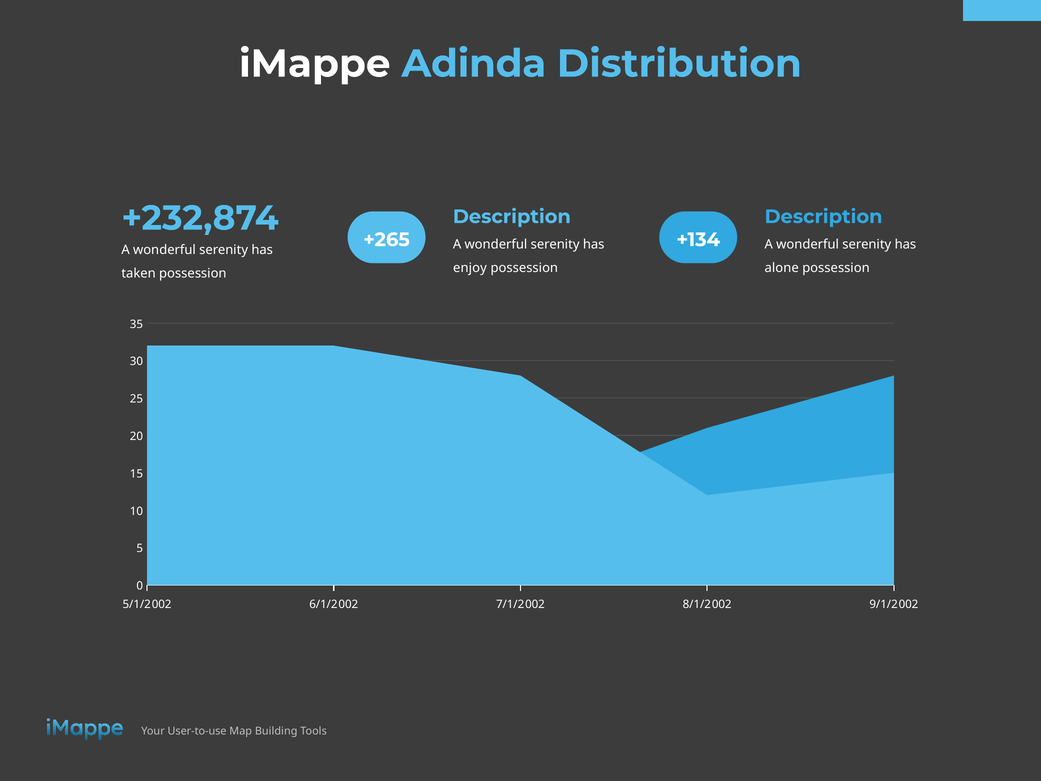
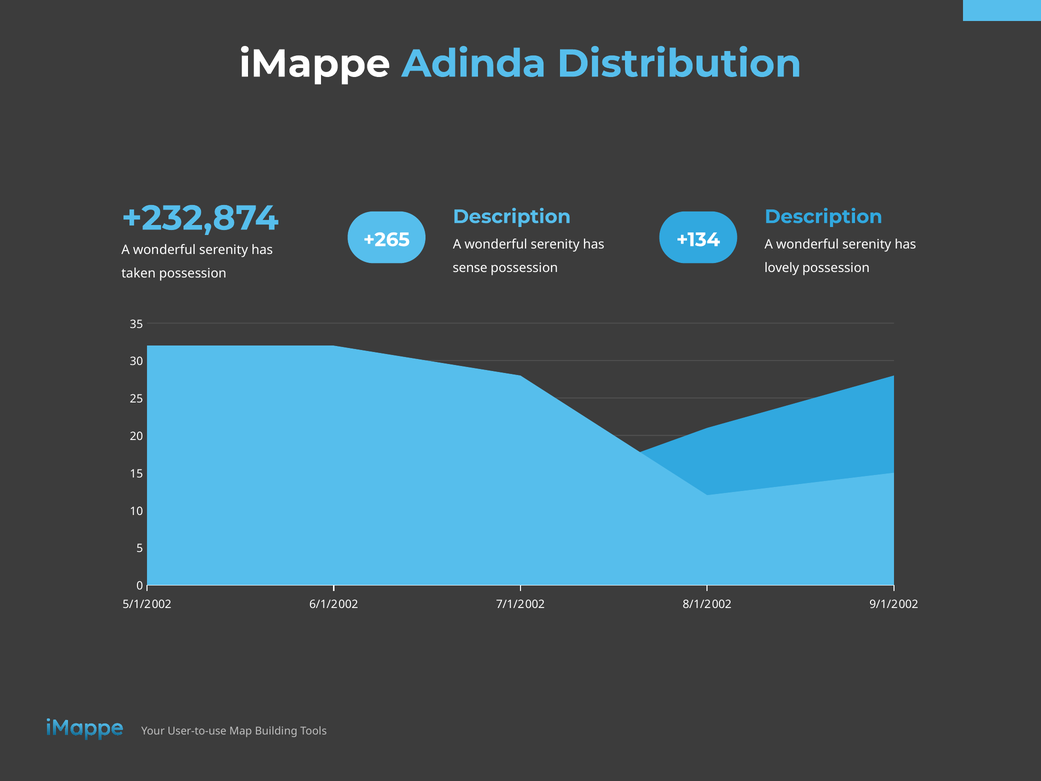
enjoy: enjoy -> sense (470, 268)
alone: alone -> lovely (782, 268)
